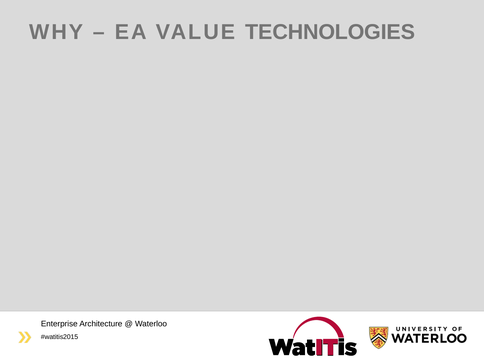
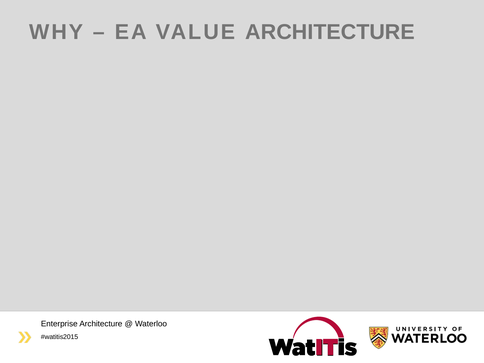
VALUE TECHNOLOGIES: TECHNOLOGIES -> ARCHITECTURE (330, 32)
